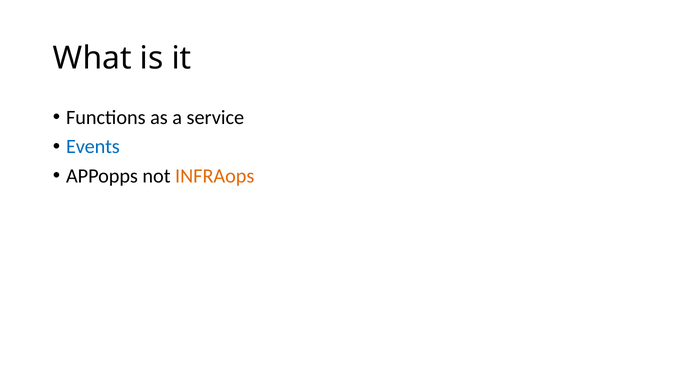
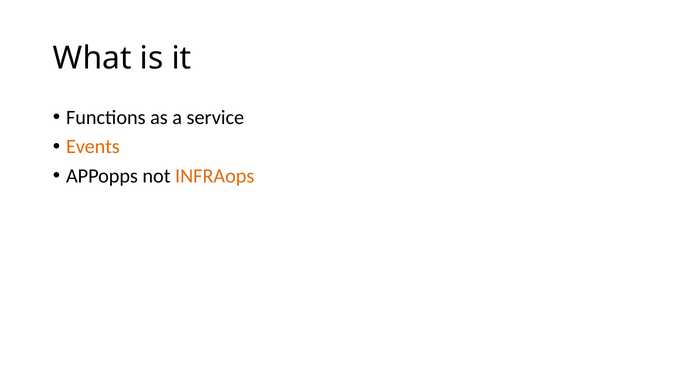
Events colour: blue -> orange (93, 147)
